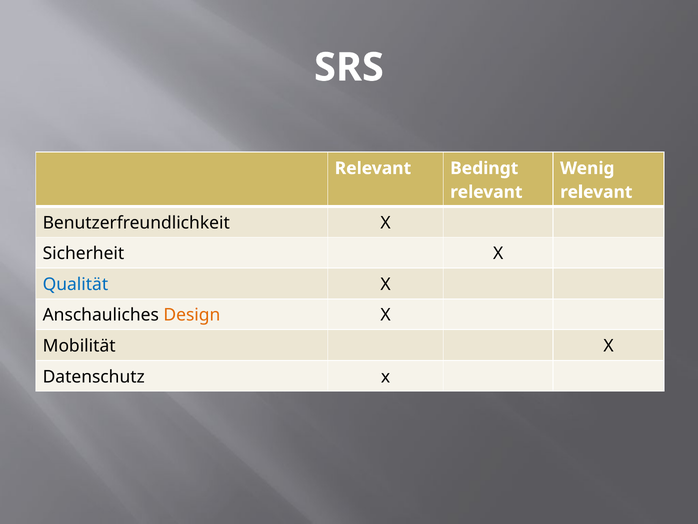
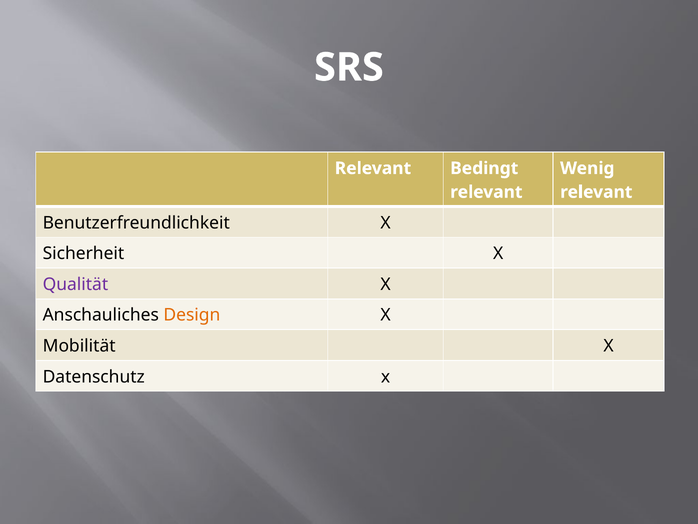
Qualität colour: blue -> purple (75, 284)
